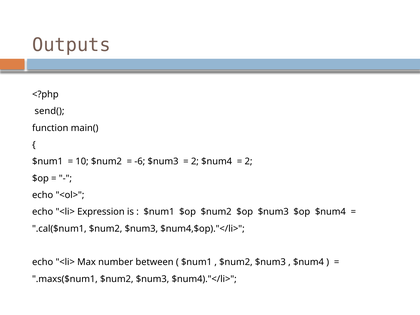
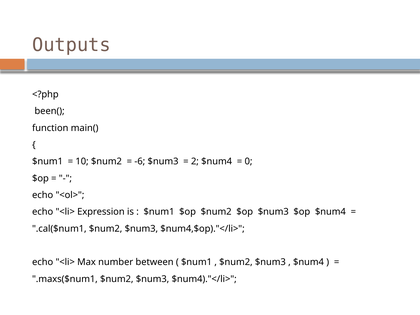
send(: send( -> been( (50, 111)
2: 2 -> 0 (249, 162)
